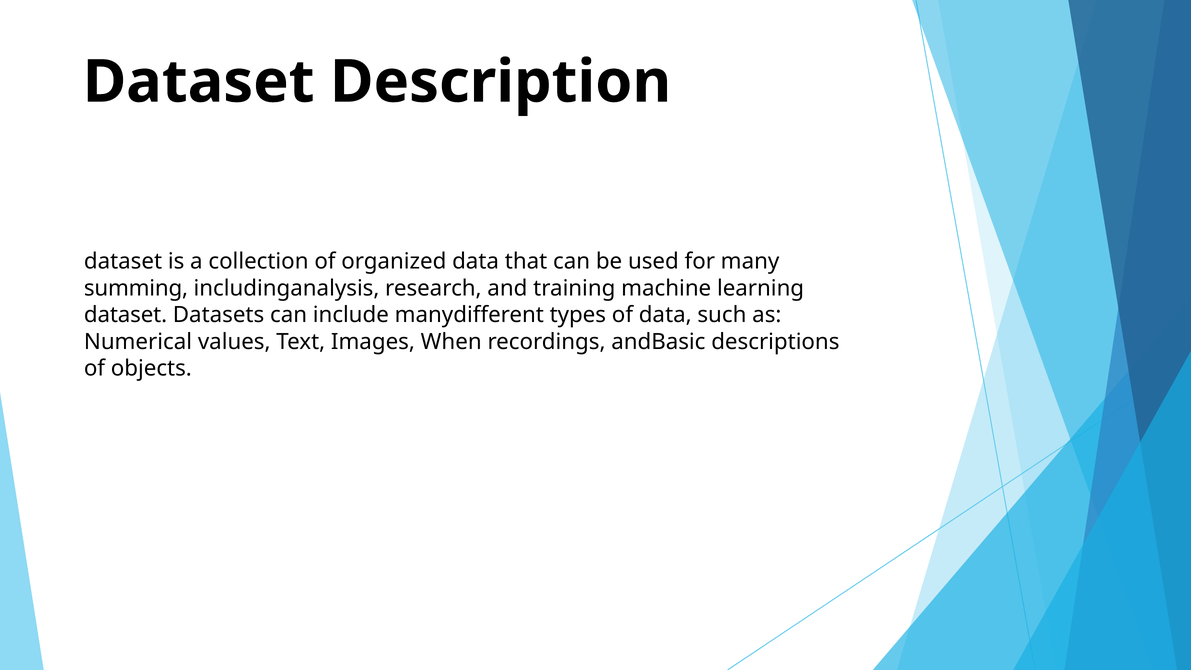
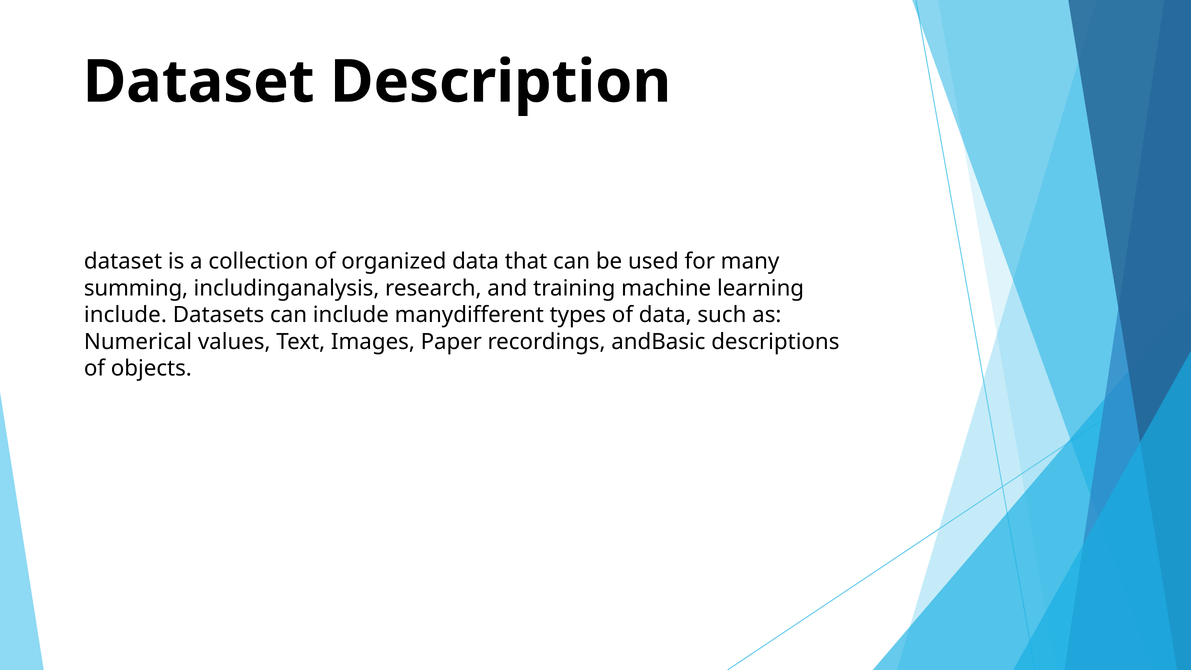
dataset: dataset -> include (125, 315)
When: When -> Paper (451, 342)
